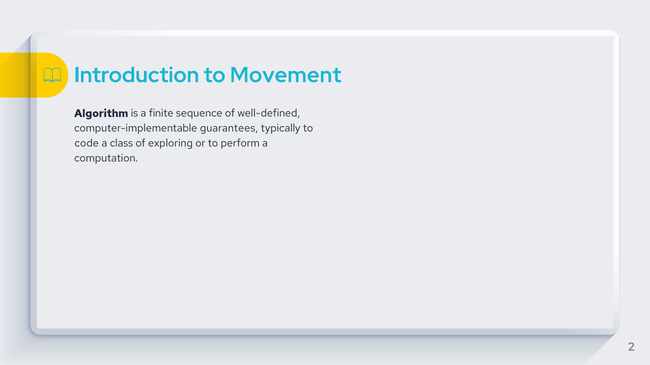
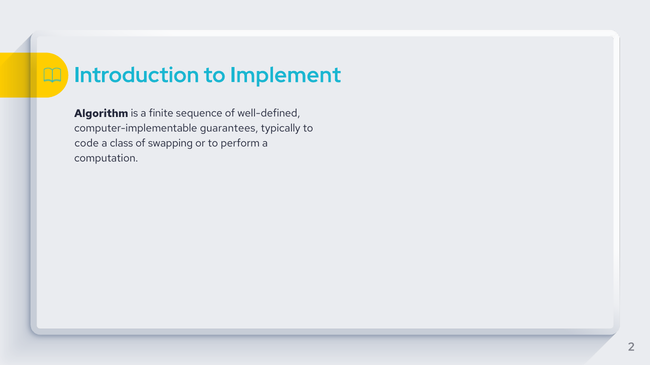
Movement: Movement -> Implement (286, 75)
exploring: exploring -> swapping (170, 143)
